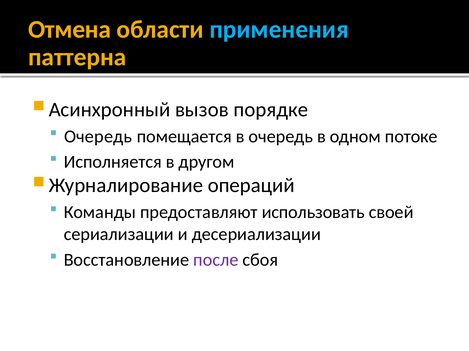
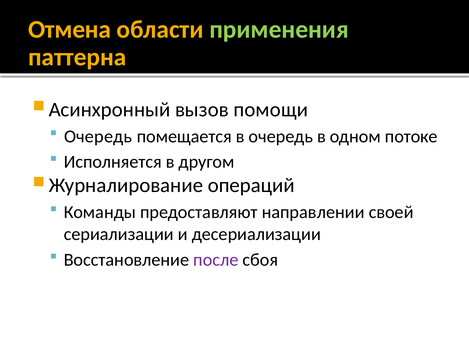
применения colour: light blue -> light green (279, 30)
порядке: порядке -> помощи (271, 110)
использовать: использовать -> направлении (313, 213)
